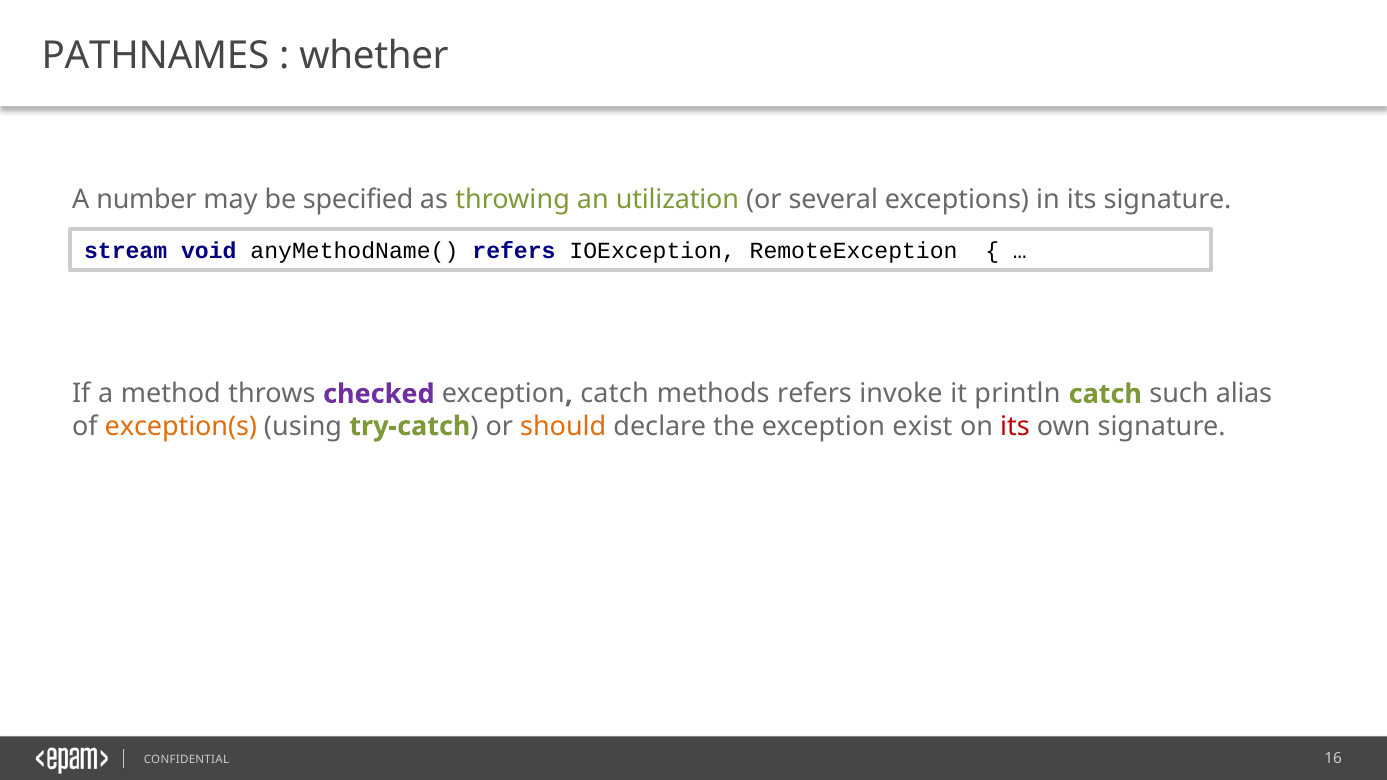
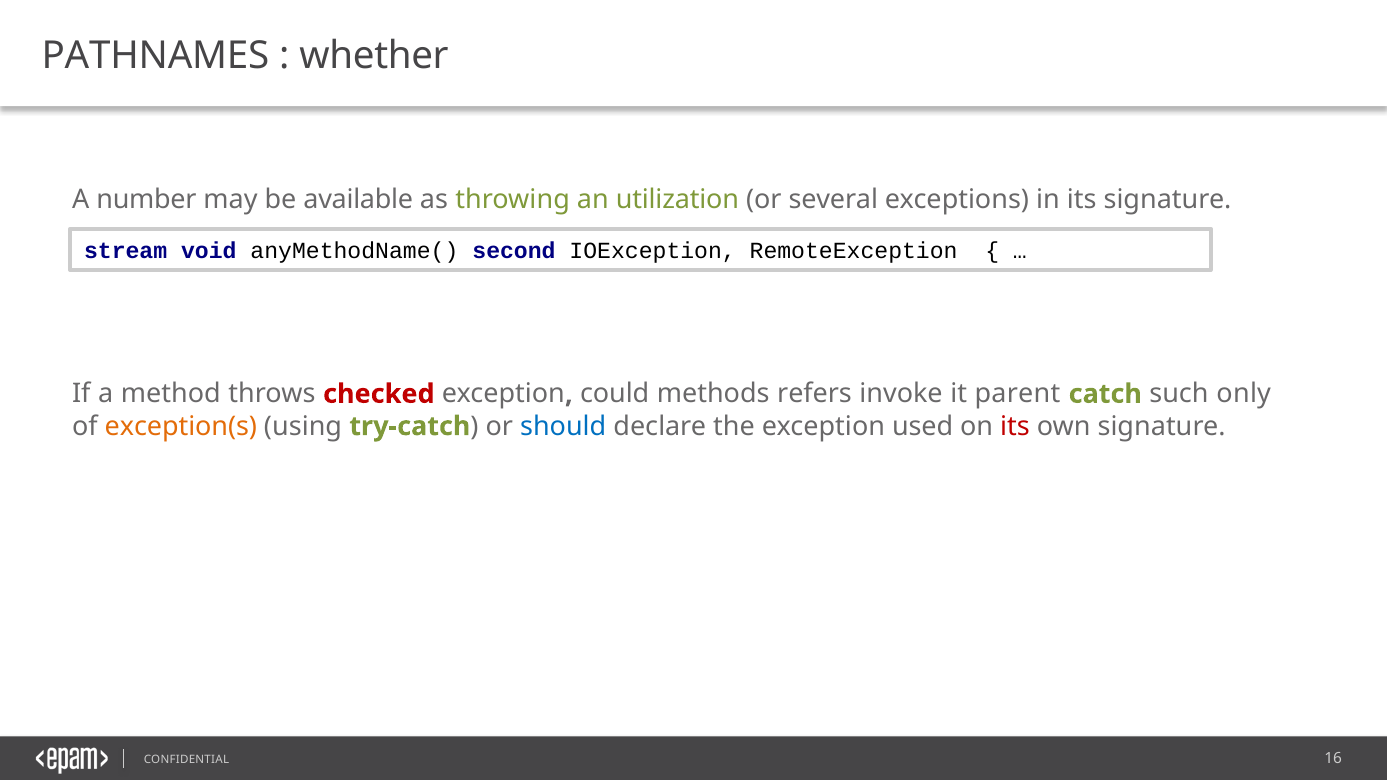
specified: specified -> available (358, 200)
anyMethodName( refers: refers -> second (514, 251)
checked colour: purple -> red (379, 394)
exception catch: catch -> could (615, 394)
println: println -> parent (1017, 394)
alias: alias -> only (1244, 394)
should colour: orange -> blue (563, 426)
exist: exist -> used (923, 426)
